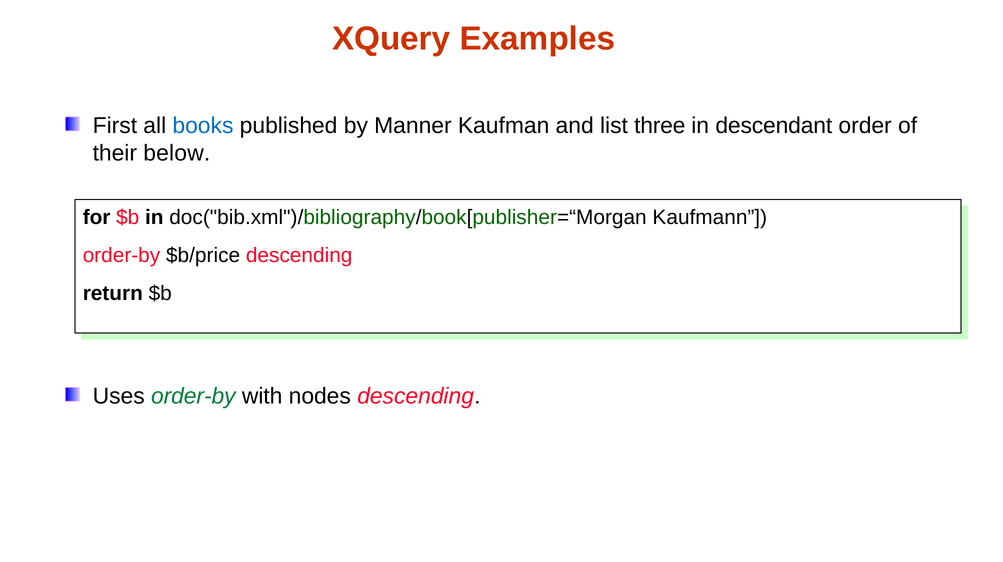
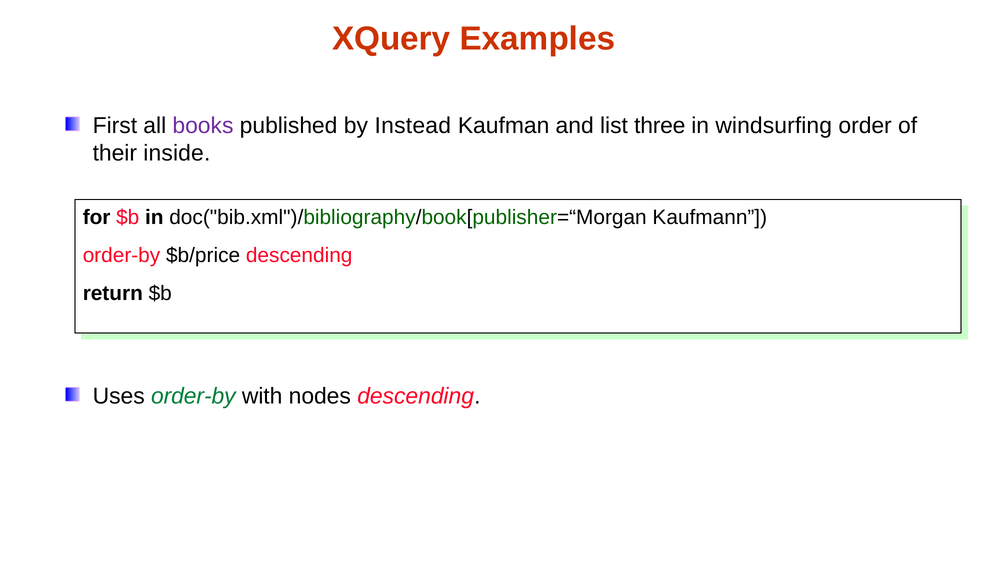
books colour: blue -> purple (203, 126)
Manner: Manner -> Instead (413, 126)
descendant: descendant -> windsurfing (774, 126)
below: below -> inside (177, 153)
